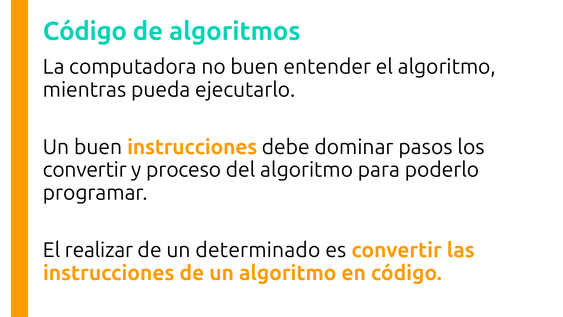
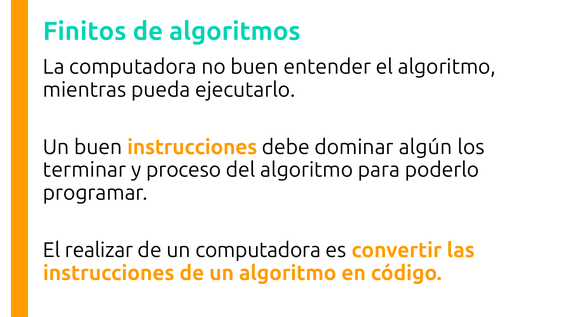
Código: Código -> Finitos (85, 31)
pasos: pasos -> algún (425, 147)
convertir: convertir -> terminar (85, 170)
un determinado: determinado -> computadora (258, 250)
